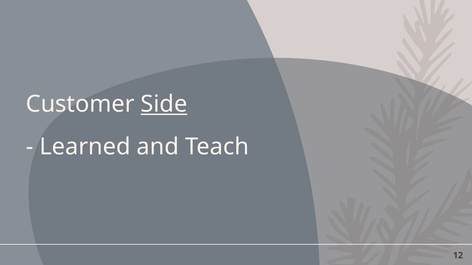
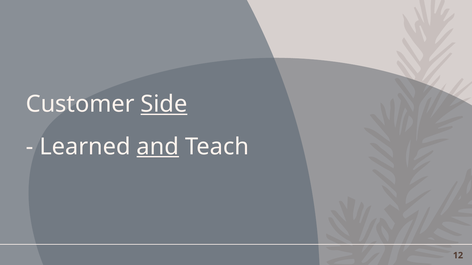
and underline: none -> present (158, 147)
